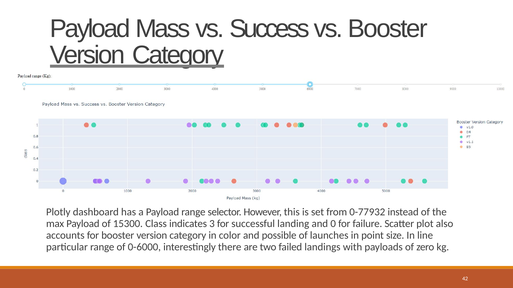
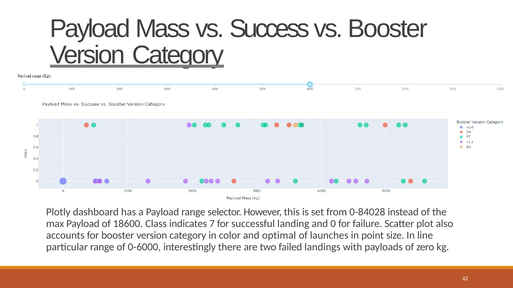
0-77932: 0-77932 -> 0-84028 (367, 212)
15300: 15300 -> 18600 (128, 224)
3: 3 -> 7 (212, 224)
possible: possible -> optimal (279, 236)
